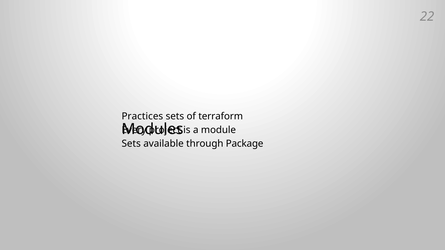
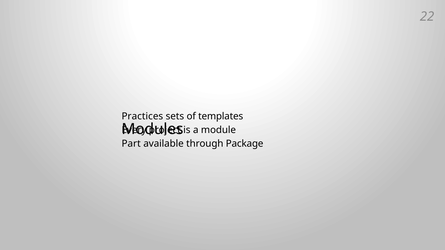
terraform: terraform -> templates (221, 117)
Sets: Sets -> Part (131, 144)
